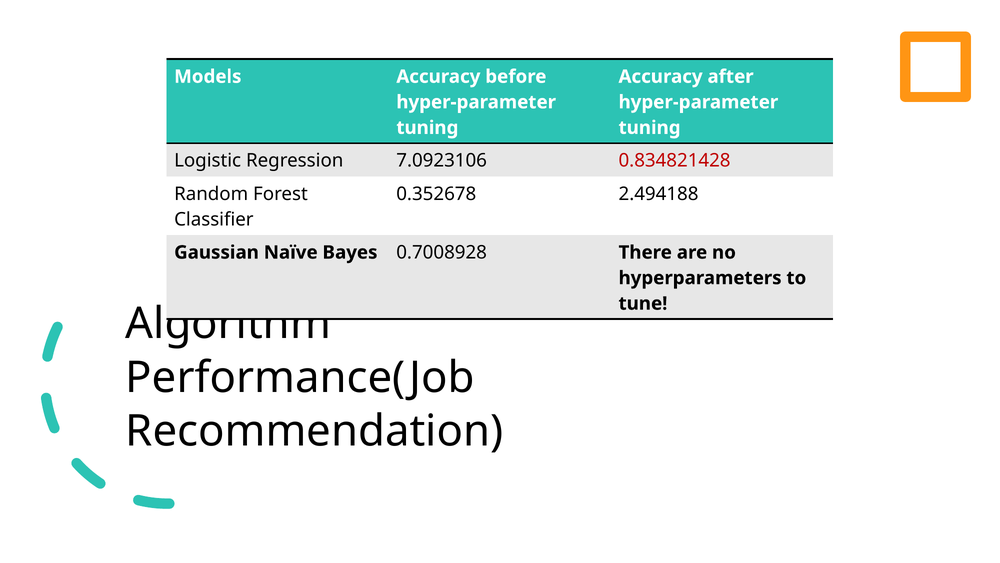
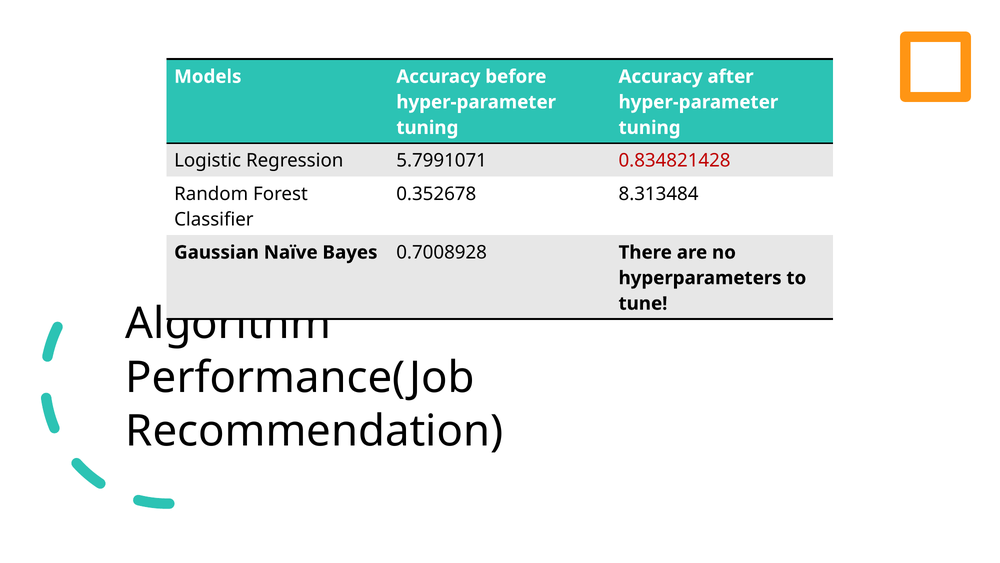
7.0923106: 7.0923106 -> 5.7991071 (442, 161)
2.494188: 2.494188 -> 8.313484 (659, 194)
